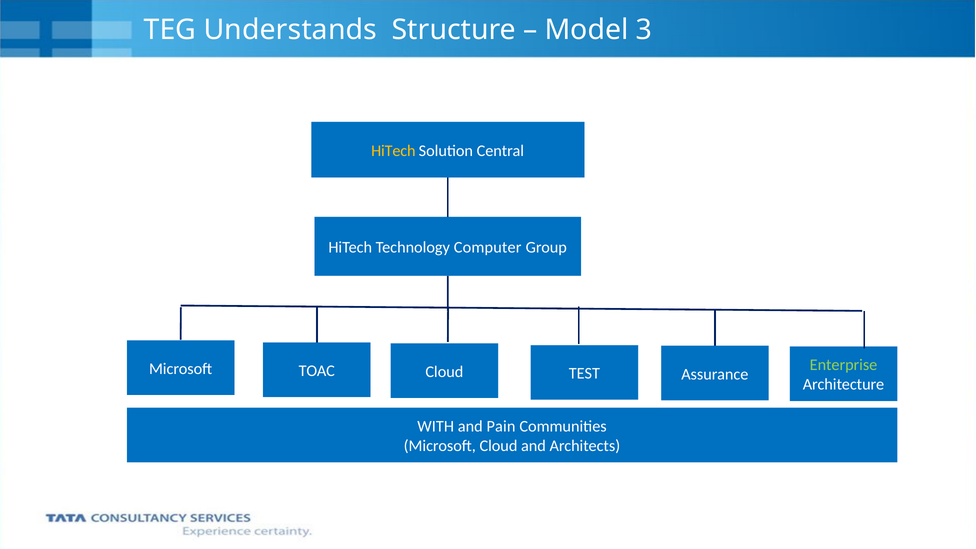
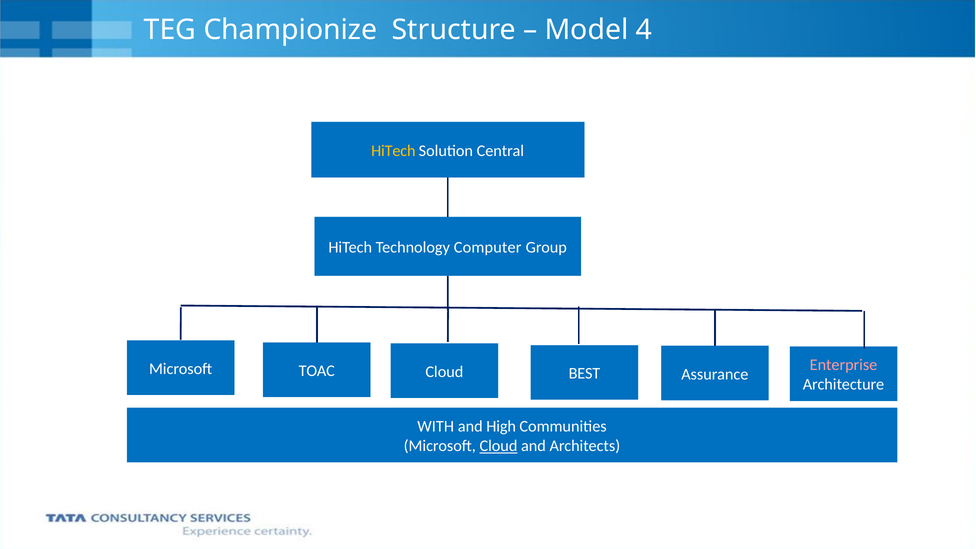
Understands: Understands -> Championize (290, 30)
3: 3 -> 4 (644, 30)
Enterprise colour: light green -> pink (844, 365)
TEST: TEST -> BEST (584, 374)
Pain: Pain -> High (501, 426)
Cloud underline: none -> present (498, 446)
